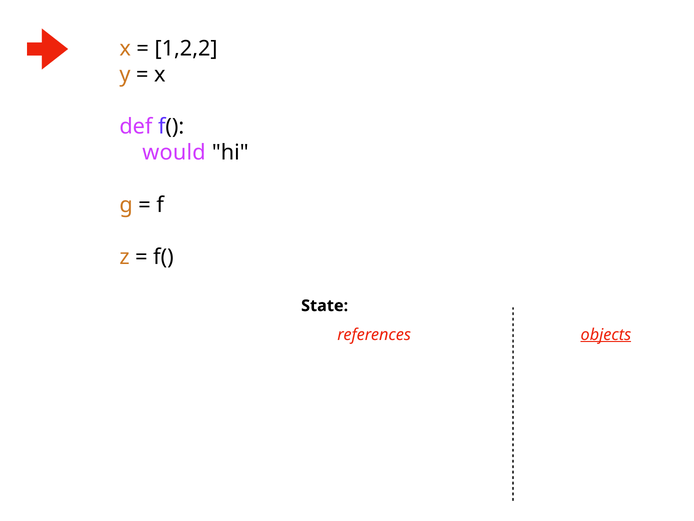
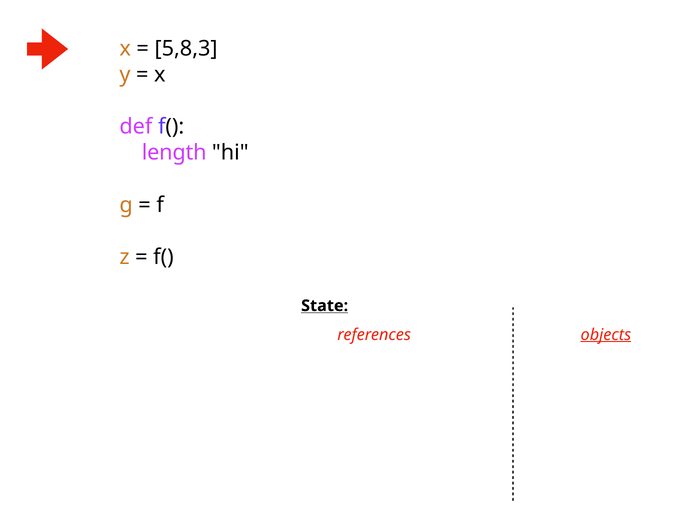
1,2,2: 1,2,2 -> 5,8,3 (186, 48)
would: would -> length (174, 153)
State underline: none -> present (325, 305)
